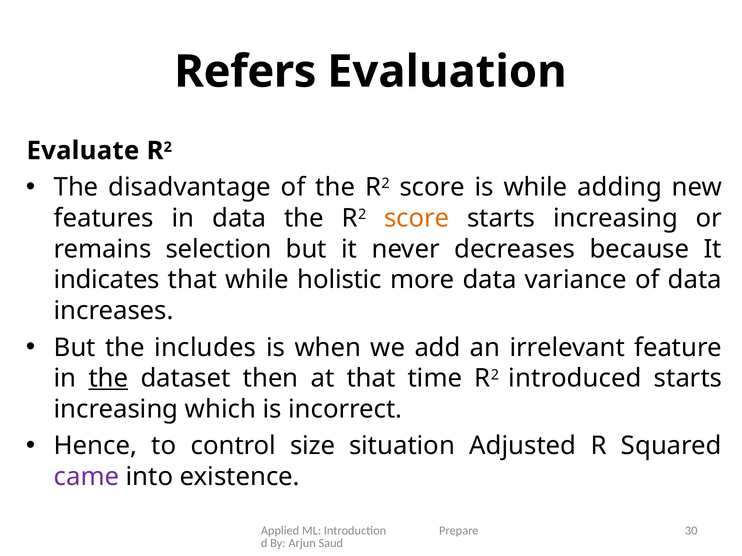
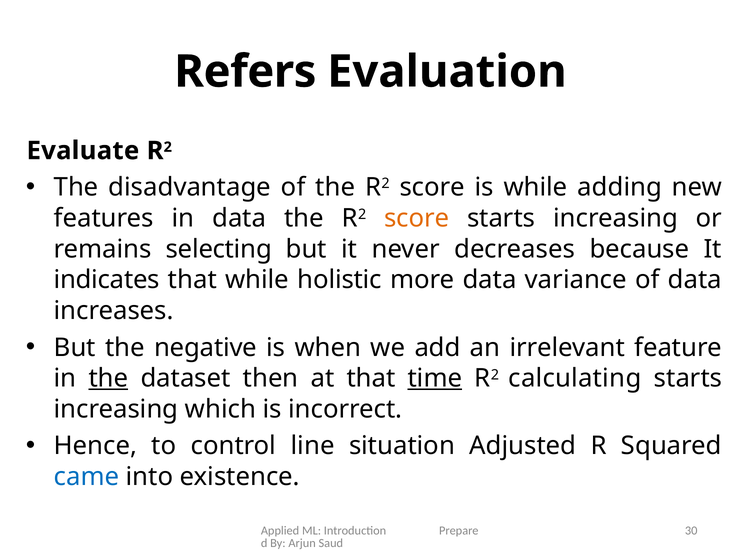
selection: selection -> selecting (219, 249)
includes: includes -> negative (206, 348)
time underline: none -> present (435, 379)
introduced: introduced -> calculating (575, 379)
size: size -> line (313, 446)
came colour: purple -> blue (86, 477)
